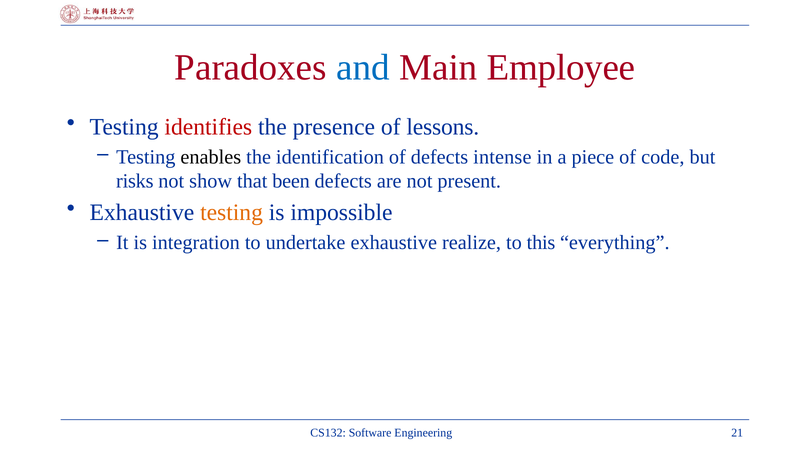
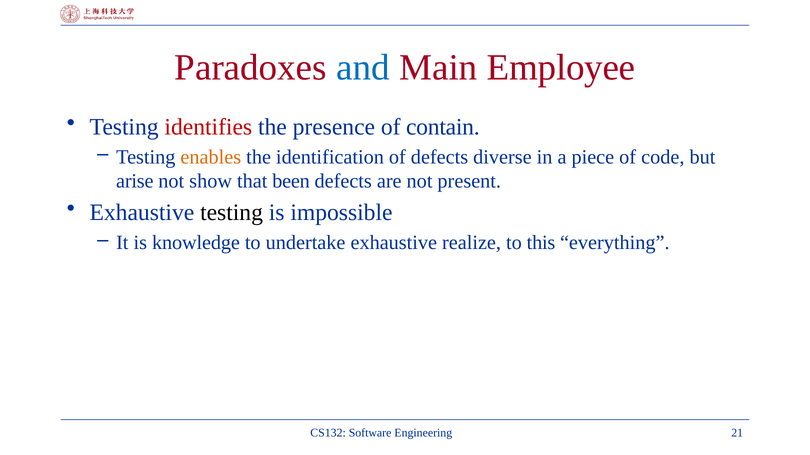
lessons: lessons -> contain (443, 127)
enables colour: black -> orange (211, 157)
intense: intense -> diverse (502, 157)
risks: risks -> arise (135, 182)
testing colour: orange -> black (232, 213)
integration: integration -> knowledge (196, 243)
